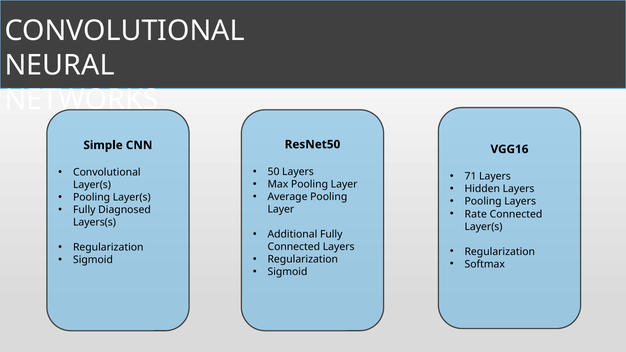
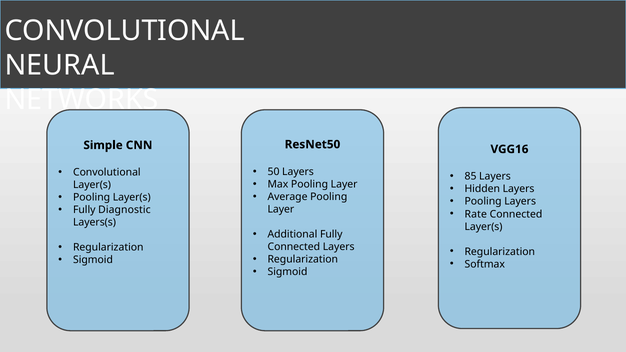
71: 71 -> 85 (471, 177)
Diagnosed: Diagnosed -> Diagnostic (124, 210)
